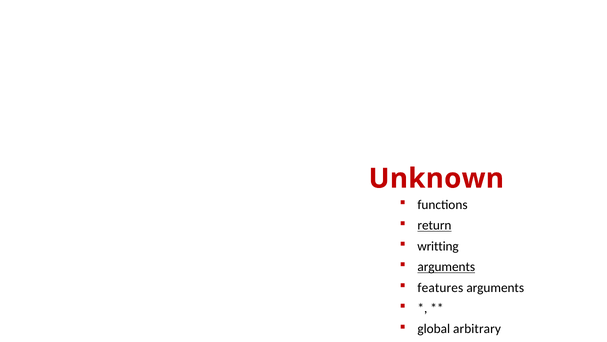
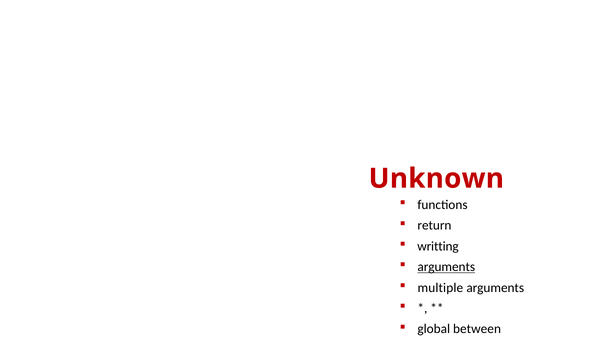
return underline: present -> none (434, 225)
features: features -> multiple (440, 287)
arbitrary: arbitrary -> between (477, 329)
